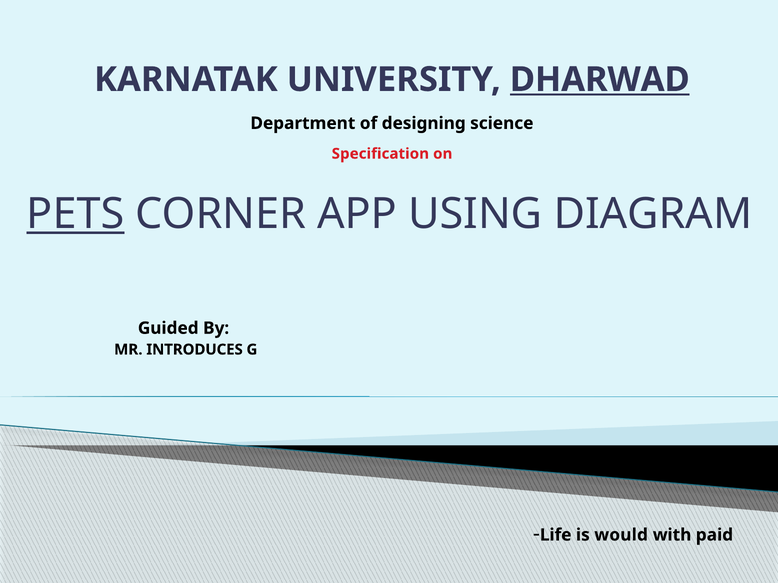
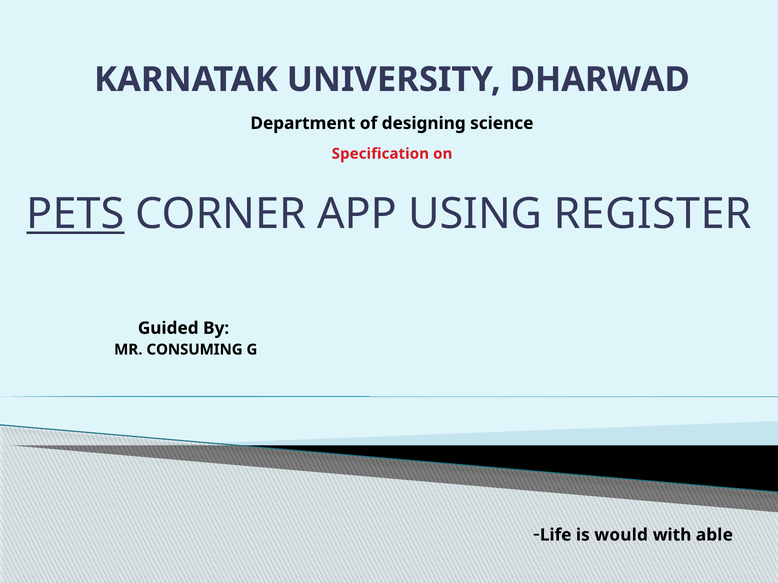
DHARWAD underline: present -> none (600, 80)
DIAGRAM: DIAGRAM -> REGISTER (653, 214)
INTRODUCES: INTRODUCES -> CONSUMING (195, 350)
paid: paid -> able (714, 535)
